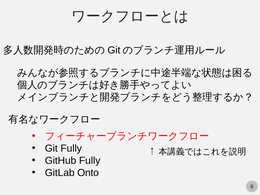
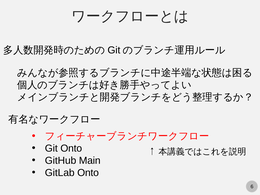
Git Fully: Fully -> Onto (71, 148)
GitHub Fully: Fully -> Main (90, 161)
